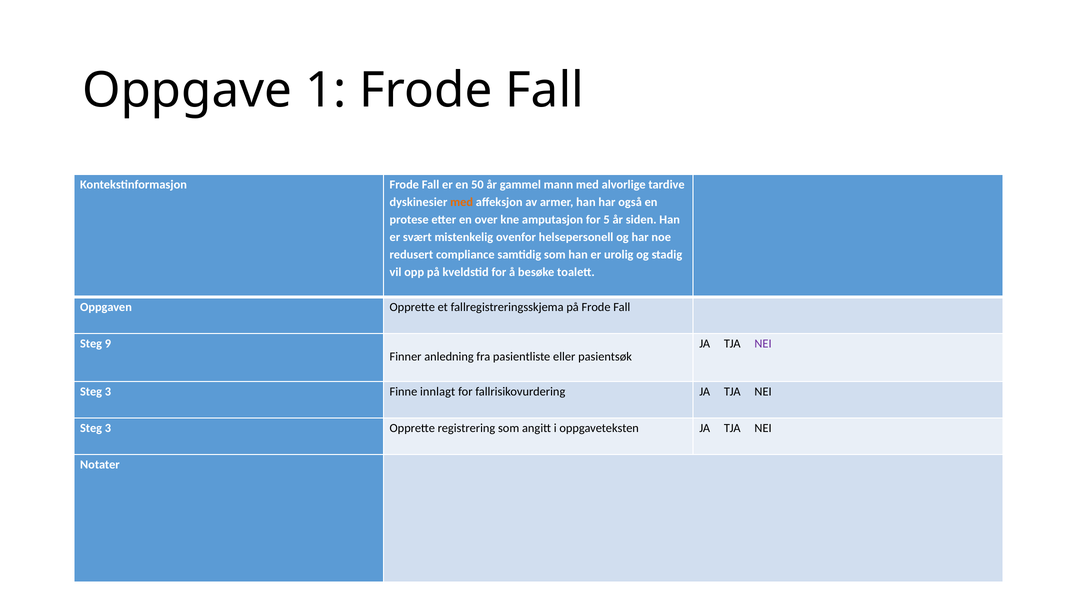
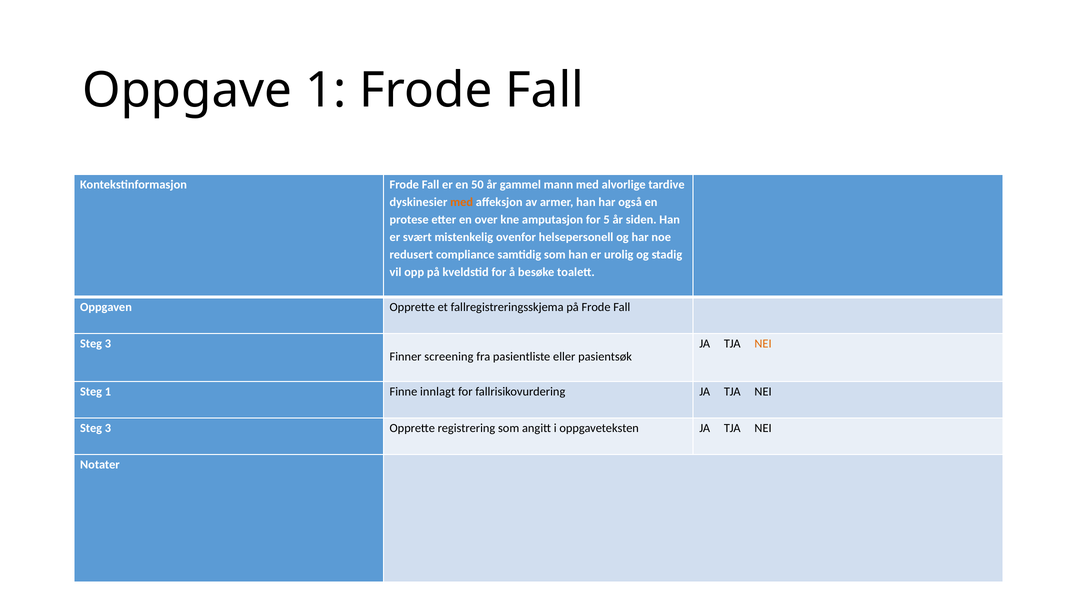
9: 9 -> 3 (108, 344)
NEI colour: purple -> orange (763, 344)
anledning: anledning -> screening (449, 357)
3: 3 -> 1 (108, 392)
